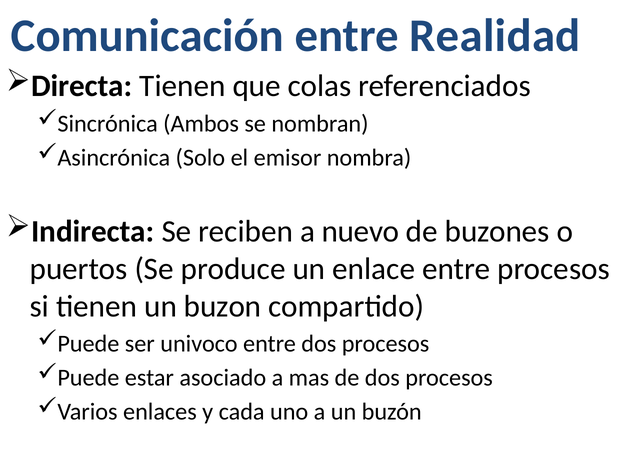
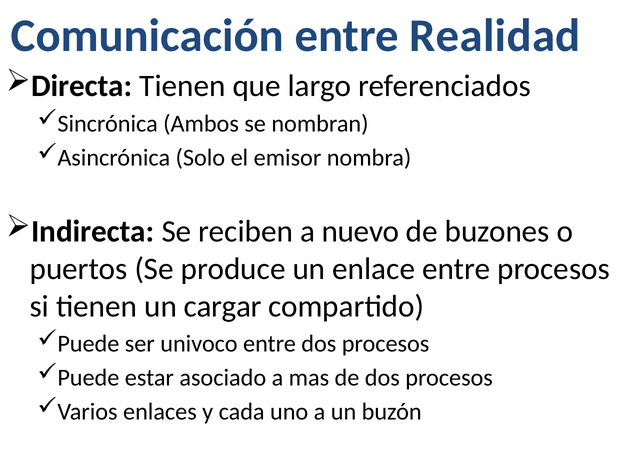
colas: colas -> largo (320, 86)
buzon: buzon -> cargar (223, 306)
